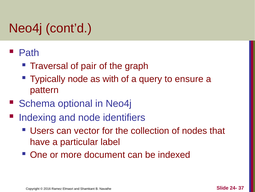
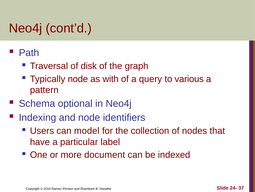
pair: pair -> disk (89, 66)
ensure: ensure -> various (189, 79)
vector: vector -> model (87, 130)
